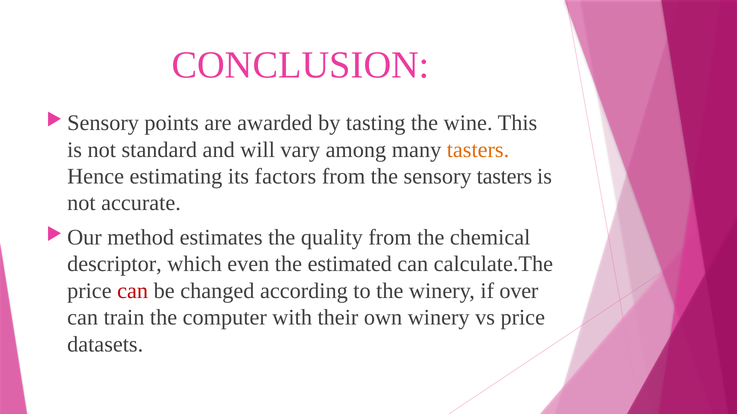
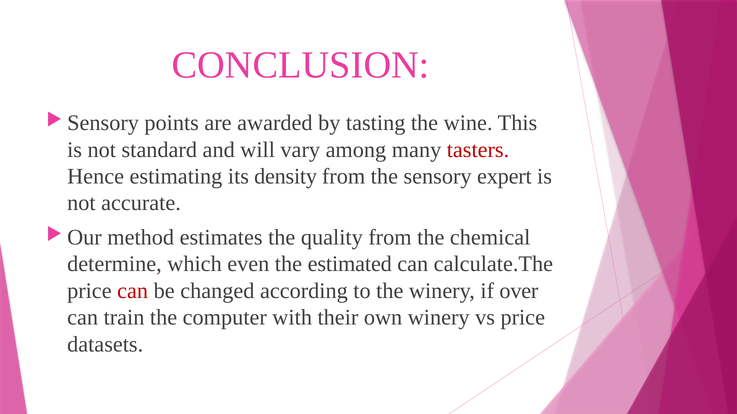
tasters colour: orange -> red (478, 150)
factors: factors -> density (286, 177)
sensory tasters: tasters -> expert (504, 177)
descriptor: descriptor -> determine (114, 264)
